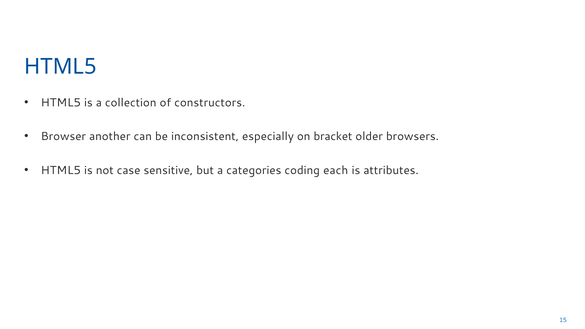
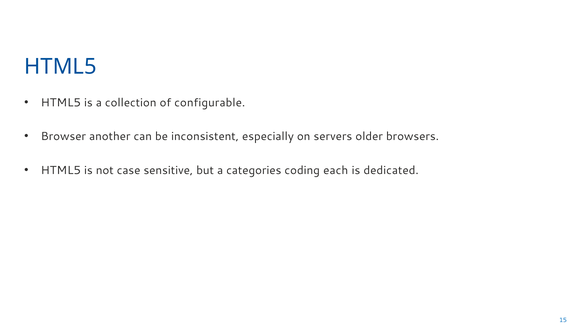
constructors: constructors -> configurable (210, 103)
bracket: bracket -> servers (333, 136)
attributes: attributes -> dedicated (391, 170)
